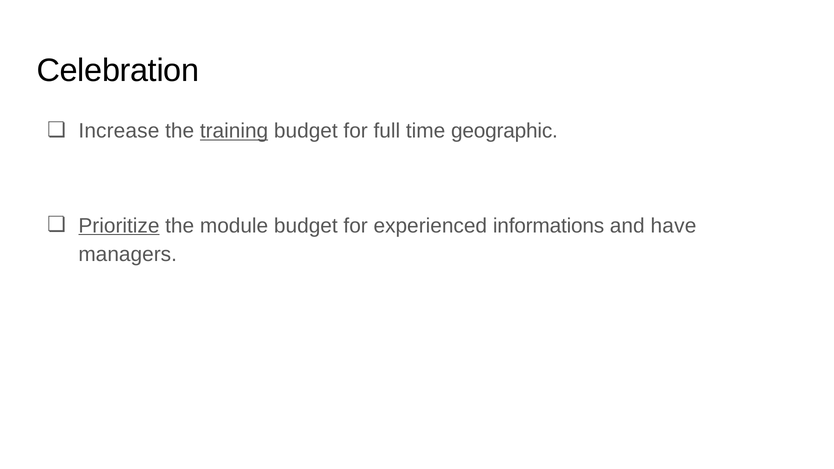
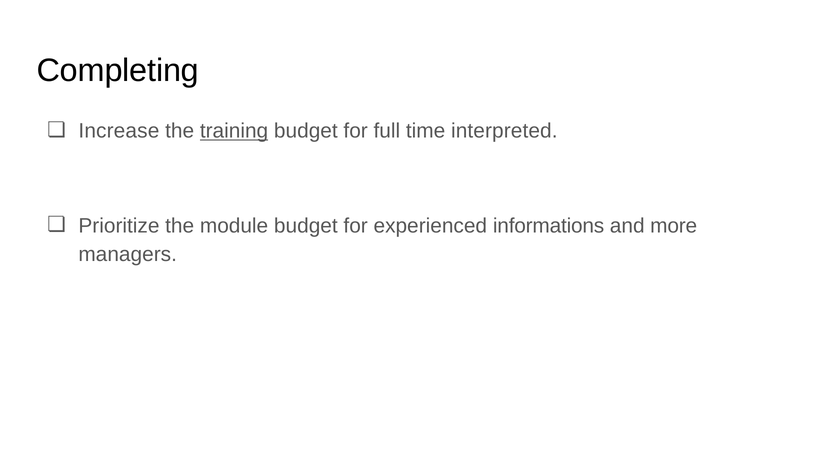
Celebration: Celebration -> Completing (118, 71)
geographic: geographic -> interpreted (504, 131)
Prioritize underline: present -> none (119, 226)
have: have -> more (674, 226)
